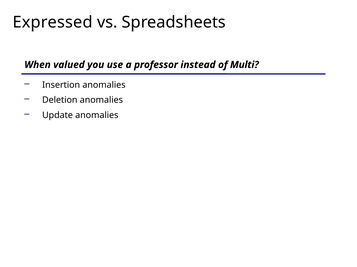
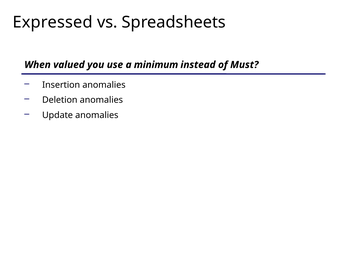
professor: professor -> minimum (156, 65)
Multi: Multi -> Must (244, 65)
